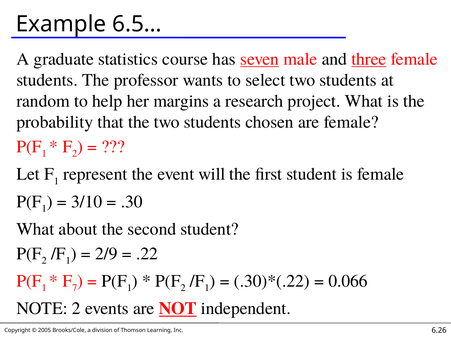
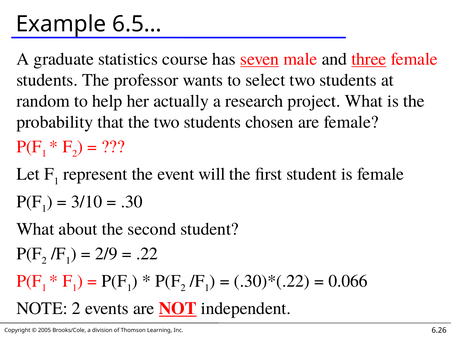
margins: margins -> actually (181, 101)
7: 7 -> 1 (75, 288)
